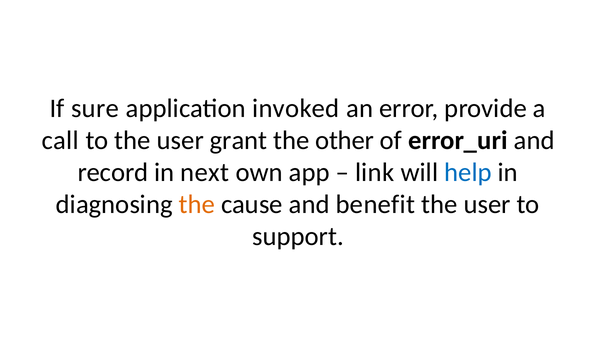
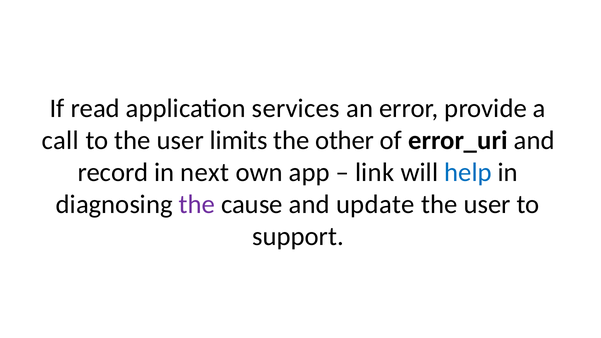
sure: sure -> read (95, 108)
invoked: invoked -> services (296, 108)
grant: grant -> limits (239, 140)
the colour: orange -> purple (197, 205)
benefit: benefit -> update (375, 205)
